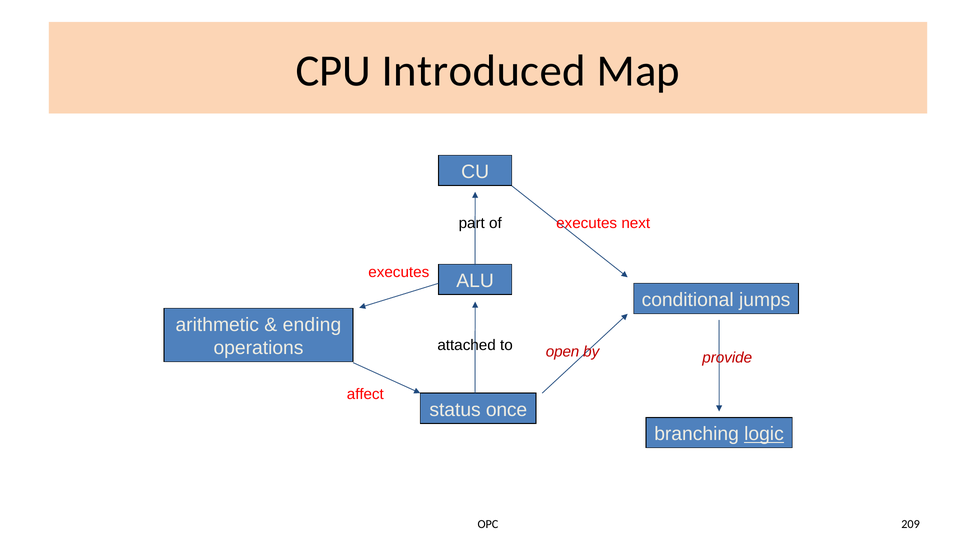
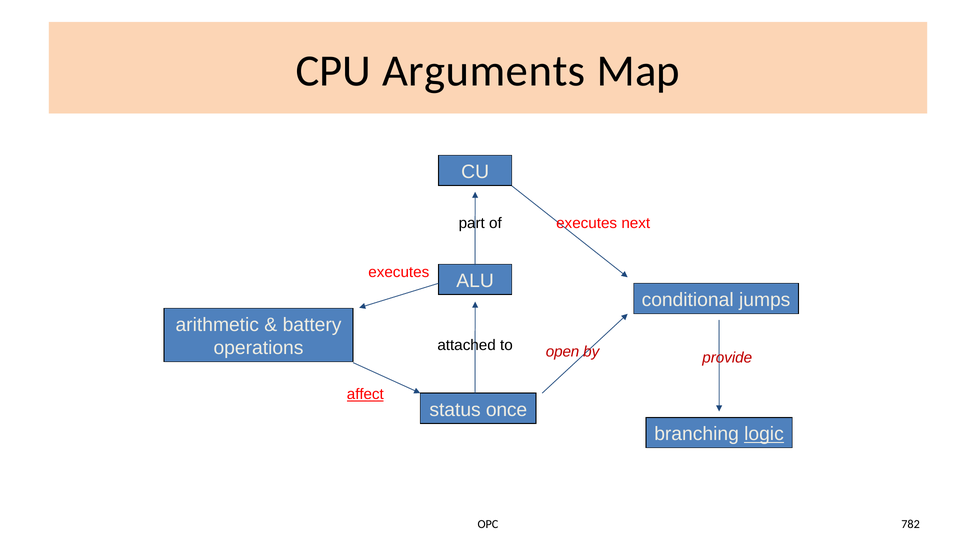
Introduced: Introduced -> Arguments (484, 71)
ending: ending -> battery (312, 325)
affect underline: none -> present (365, 394)
209: 209 -> 782 (911, 524)
